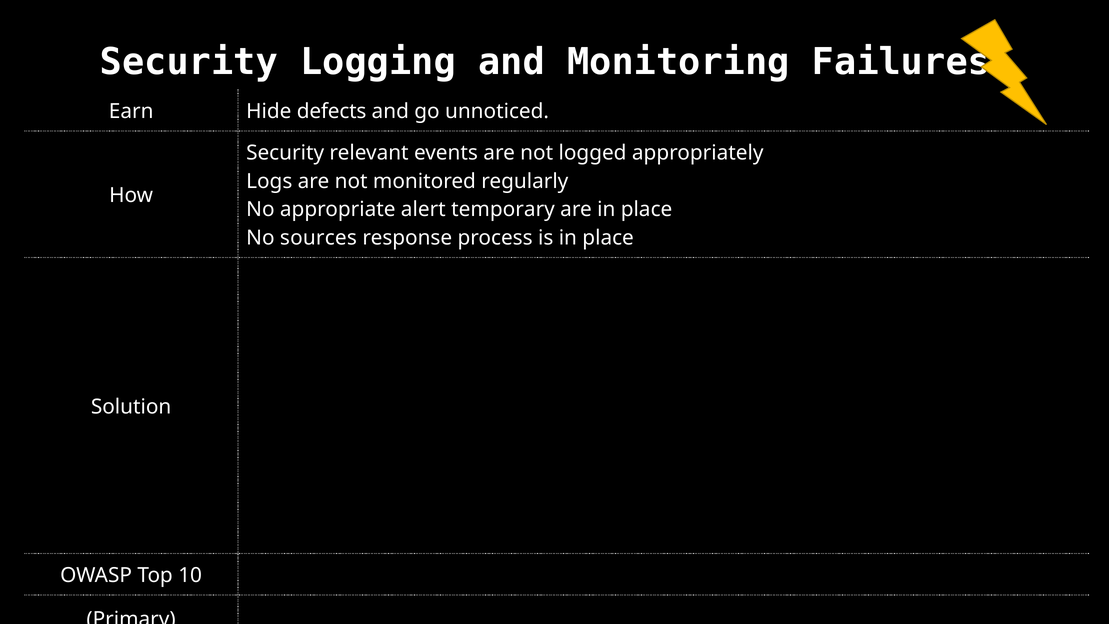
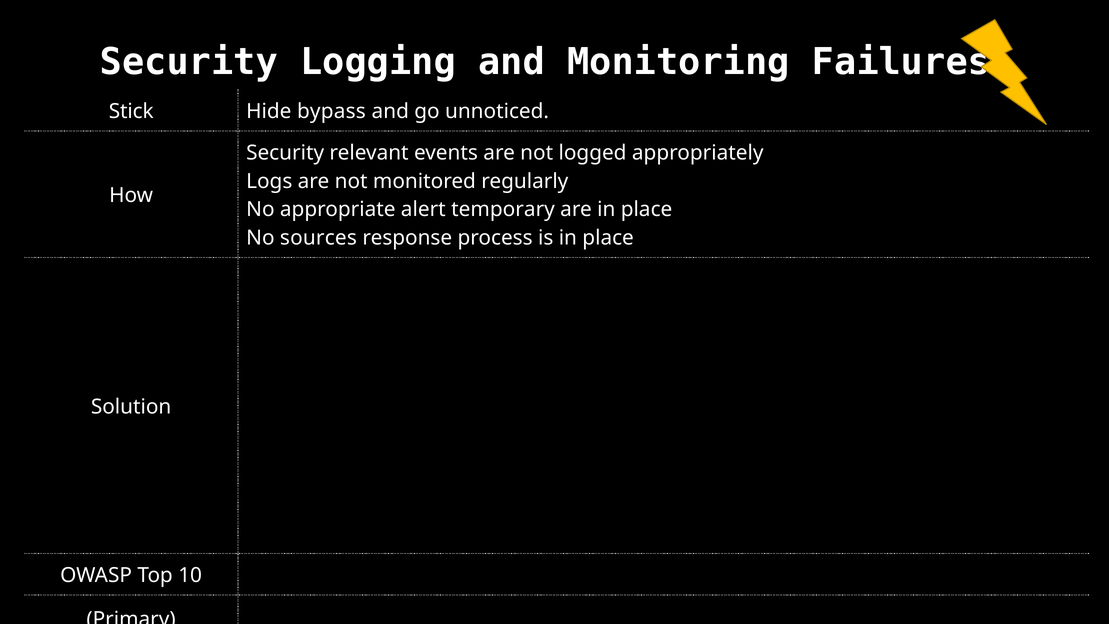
Earn: Earn -> Stick (131, 112)
defects: defects -> bypass (331, 112)
